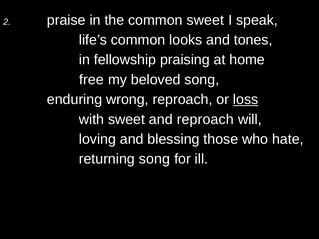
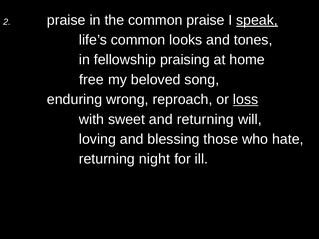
common sweet: sweet -> praise (205, 20)
speak underline: none -> present (257, 20)
and reproach: reproach -> returning (205, 119)
returning song: song -> night (154, 159)
